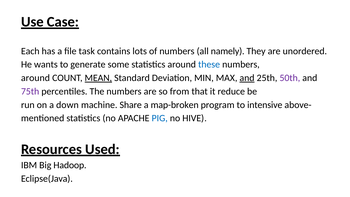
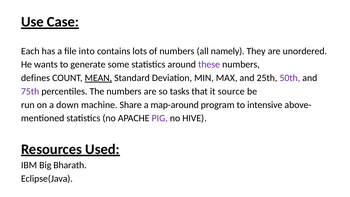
task: task -> into (87, 51)
these colour: blue -> purple (209, 64)
around: around -> defines (35, 78)
and underline: present -> none (247, 78)
from: from -> tasks (180, 91)
reduce: reduce -> source (231, 91)
map-broken: map-broken -> map-around (175, 105)
PIG colour: blue -> purple (160, 118)
Hadoop: Hadoop -> Bharath (70, 165)
